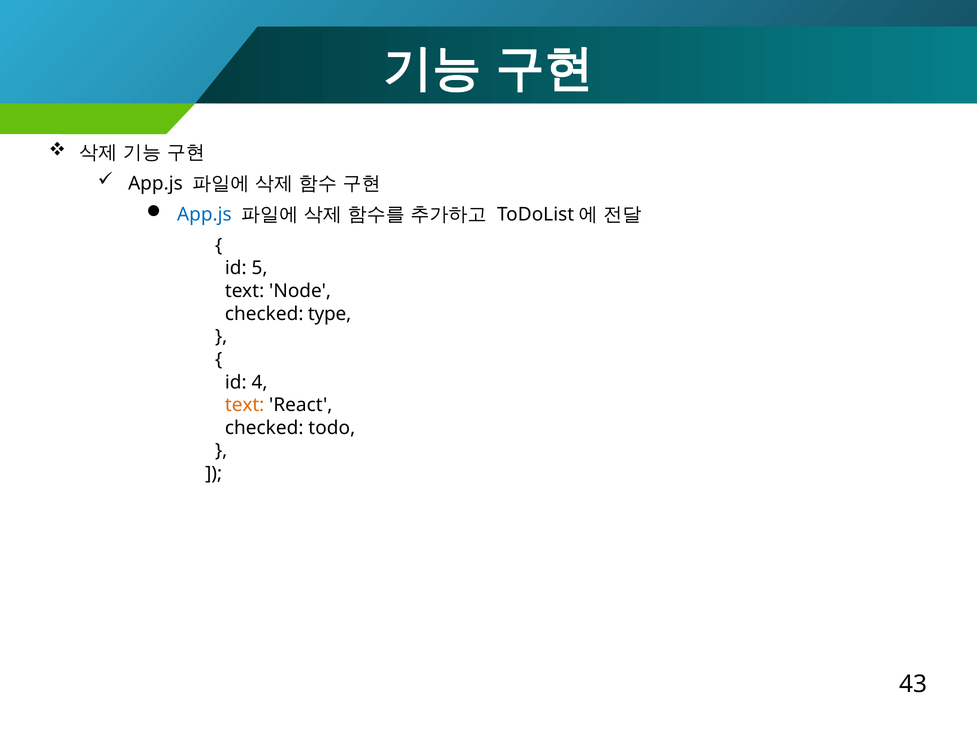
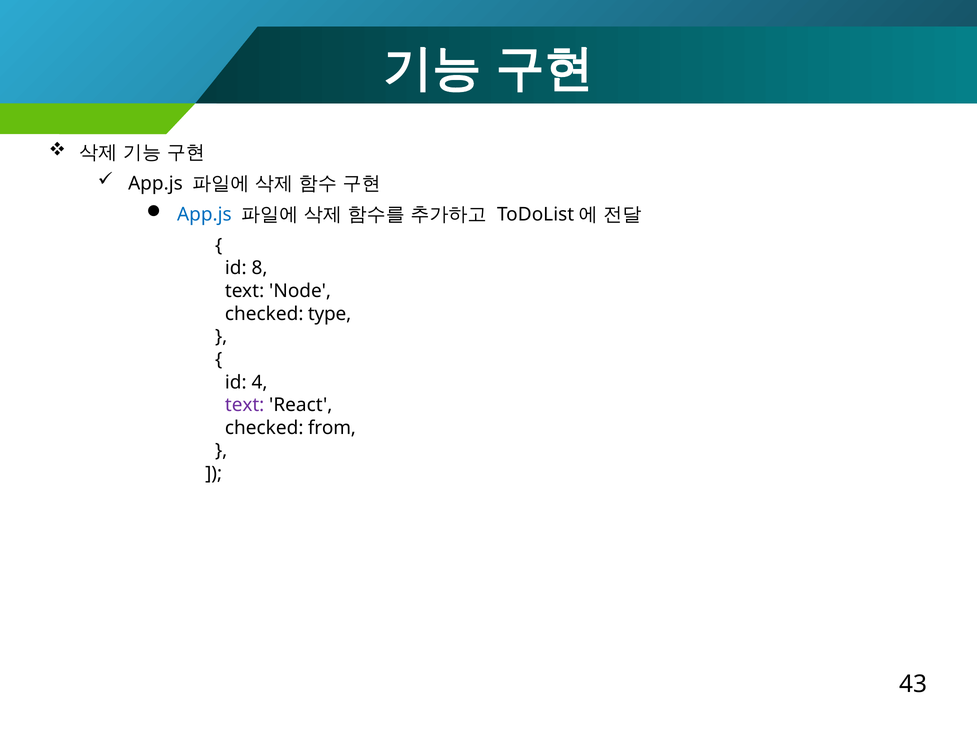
5: 5 -> 8 (259, 268)
text colour: orange -> purple (245, 405)
todo: todo -> from (332, 428)
